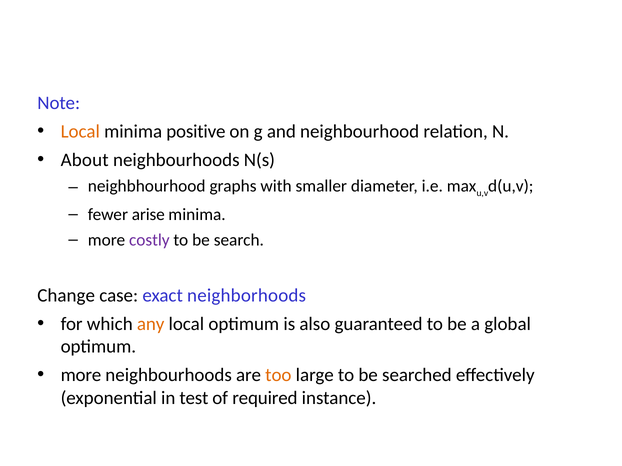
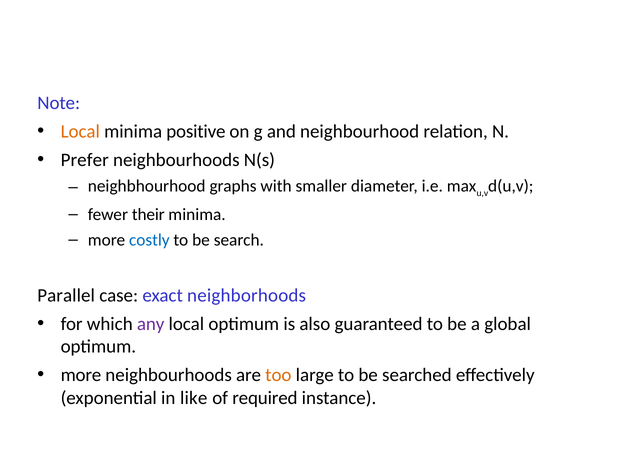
About: About -> Prefer (85, 160)
arise: arise -> their (148, 215)
costly colour: purple -> blue (149, 240)
Change: Change -> Parallel (66, 296)
any colour: orange -> purple (151, 324)
test: test -> like (194, 398)
